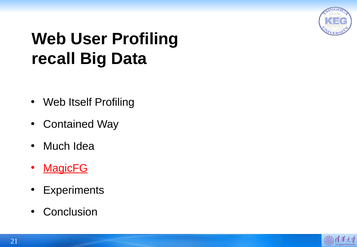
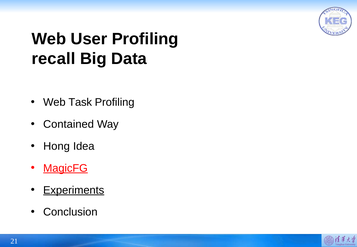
Itself: Itself -> Task (80, 102)
Much: Much -> Hong (57, 146)
Experiments underline: none -> present (74, 190)
